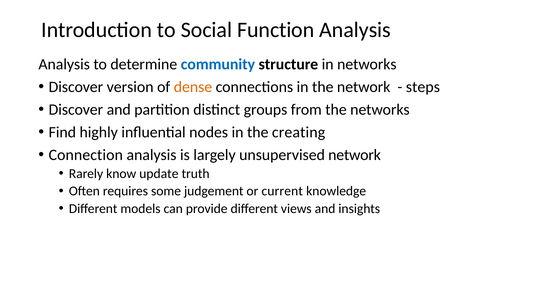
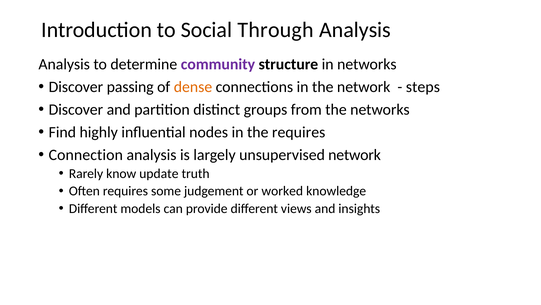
Function: Function -> Through (276, 30)
community colour: blue -> purple (218, 64)
version: version -> passing (130, 87)
the creating: creating -> requires (299, 132)
current: current -> worked (282, 191)
